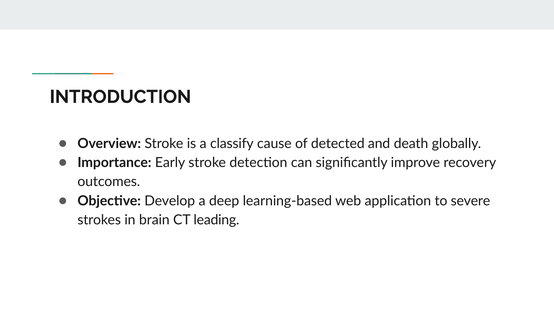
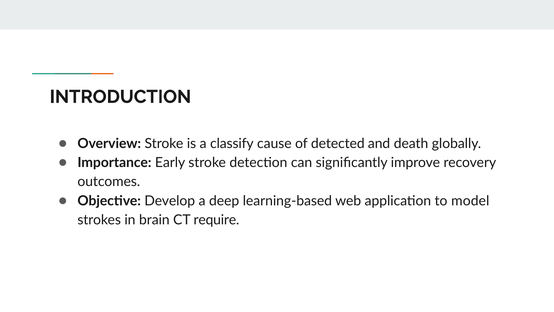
severe: severe -> model (470, 201)
leading: leading -> require (216, 220)
